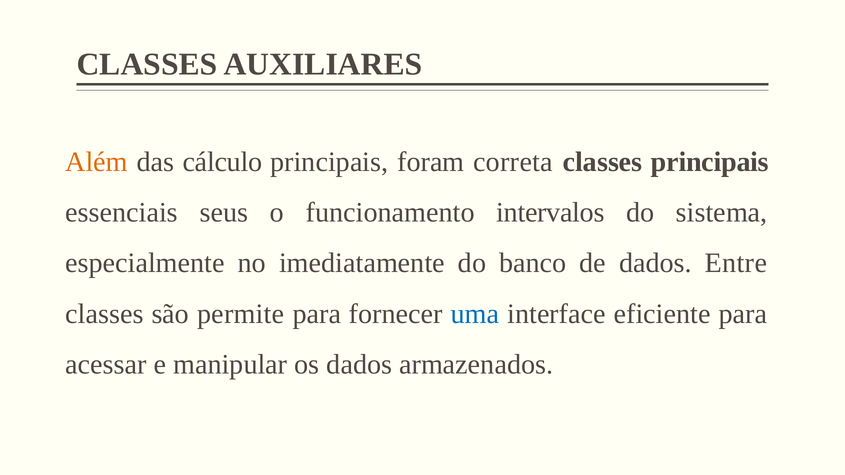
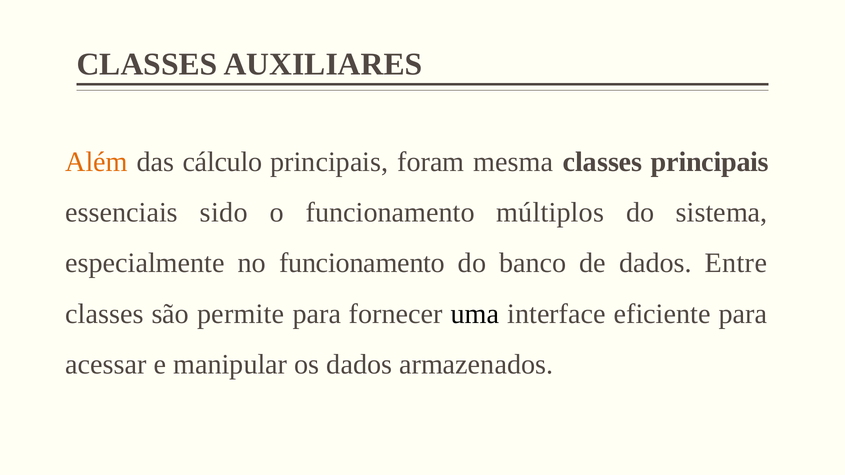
correta: correta -> mesma (513, 162)
seus: seus -> sido (224, 213)
intervalos: intervalos -> múltiplos (550, 213)
no imediatamente: imediatamente -> funcionamento (362, 263)
uma colour: blue -> black (475, 314)
